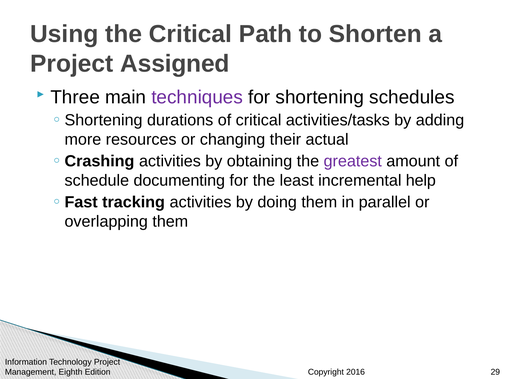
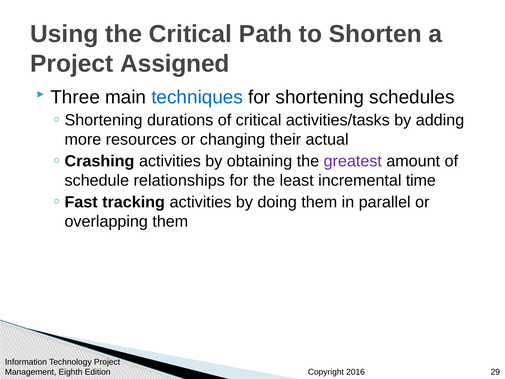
techniques colour: purple -> blue (197, 97)
documenting: documenting -> relationships (179, 180)
help: help -> time (421, 180)
